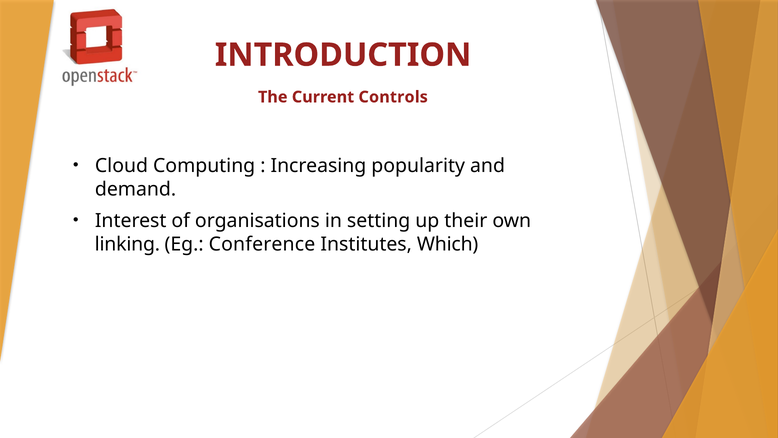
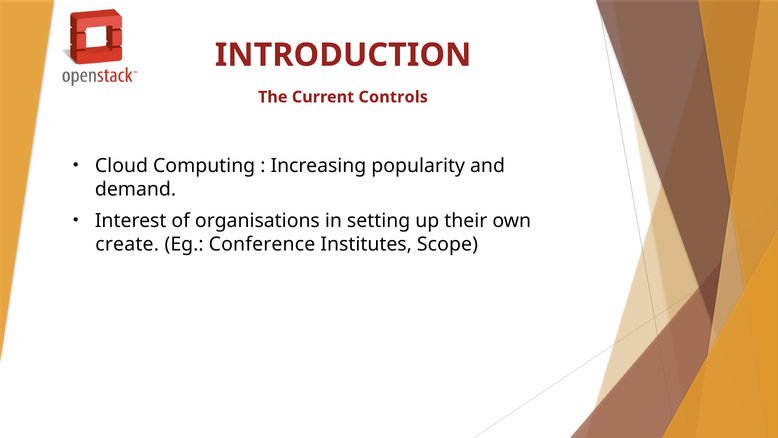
linking: linking -> create (127, 244)
Which: Which -> Scope (447, 244)
